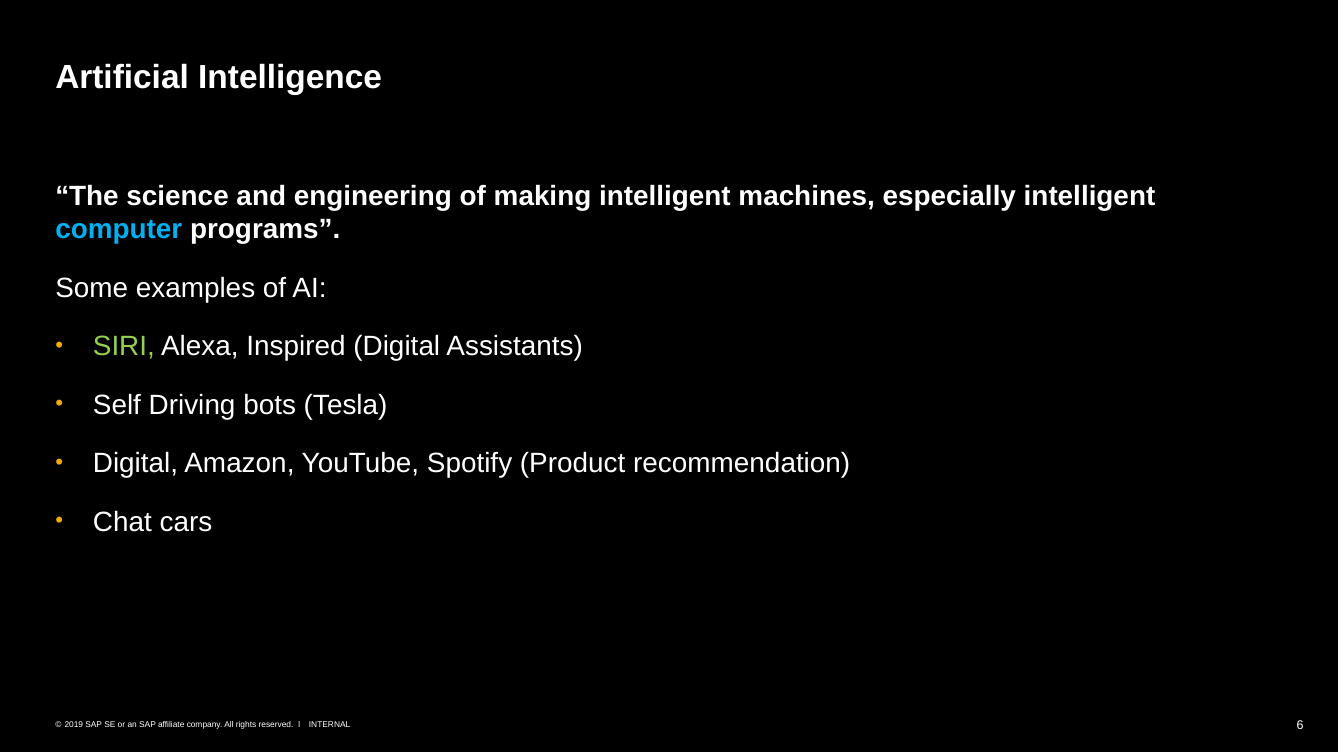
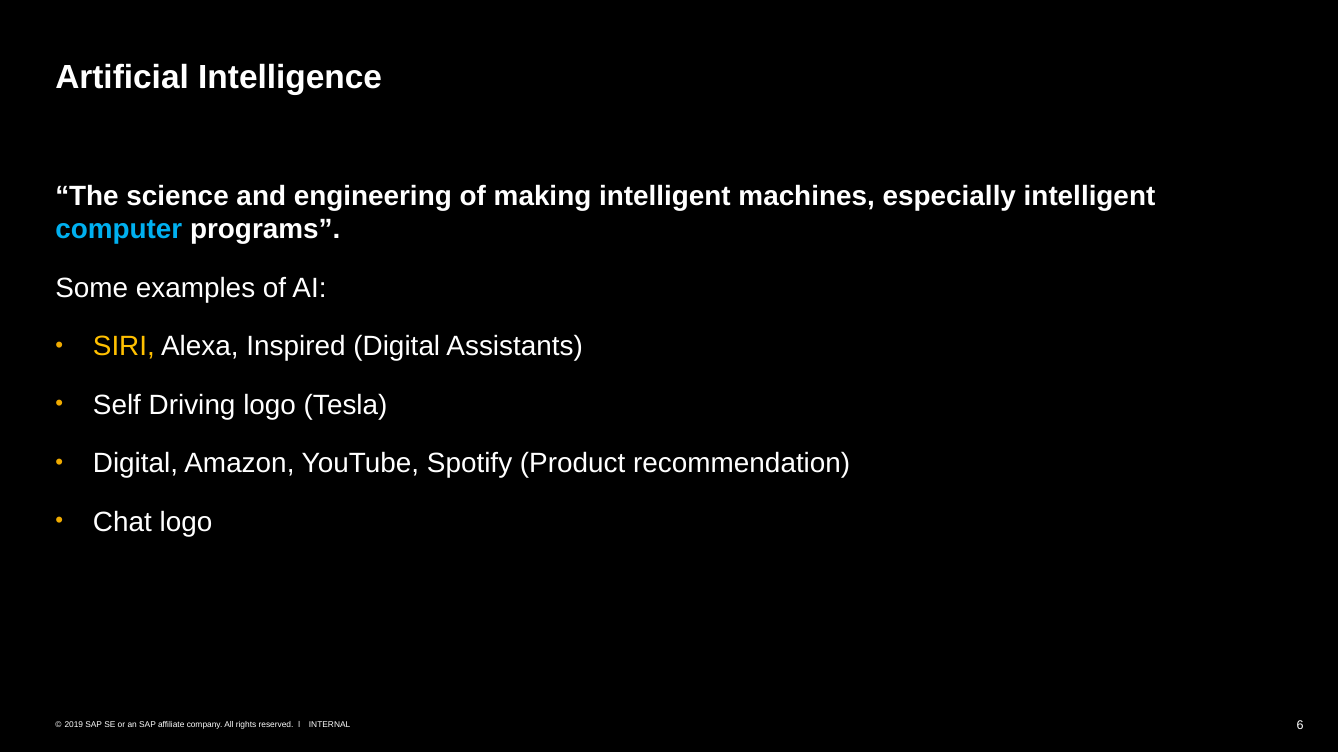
SIRI colour: light green -> yellow (124, 347)
Driving bots: bots -> logo (270, 405)
Chat cars: cars -> logo (186, 523)
